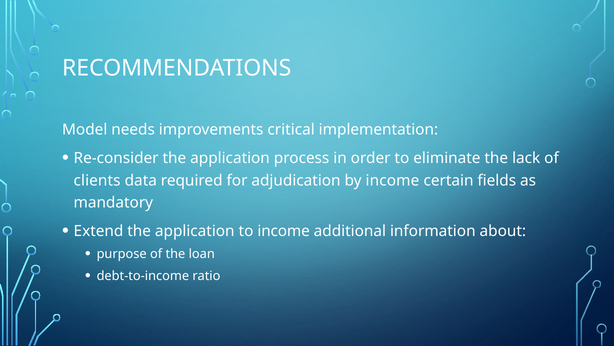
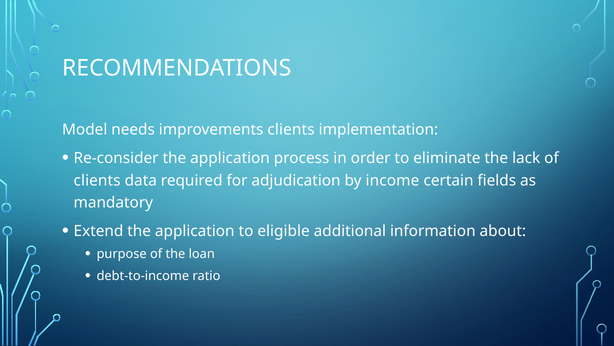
improvements critical: critical -> clients (291, 130)
to income: income -> eligible (284, 231)
